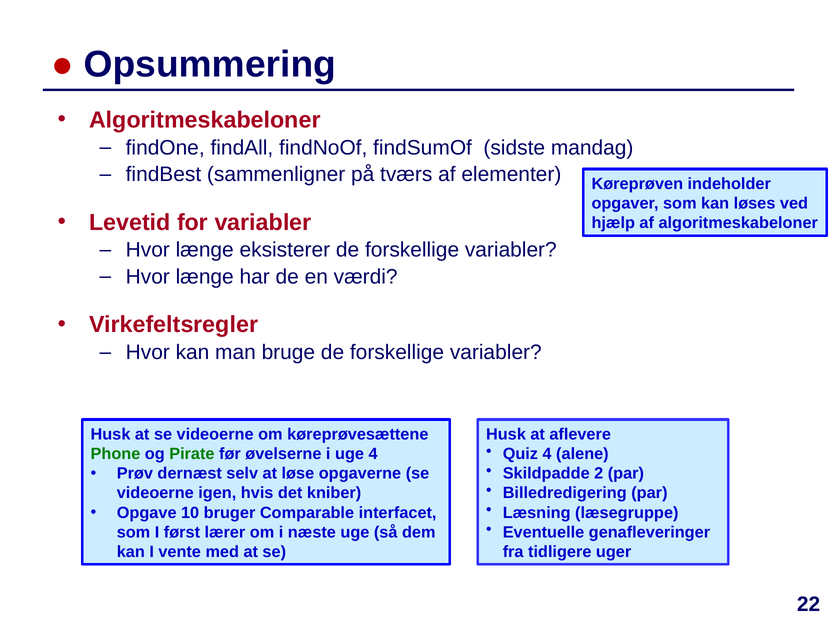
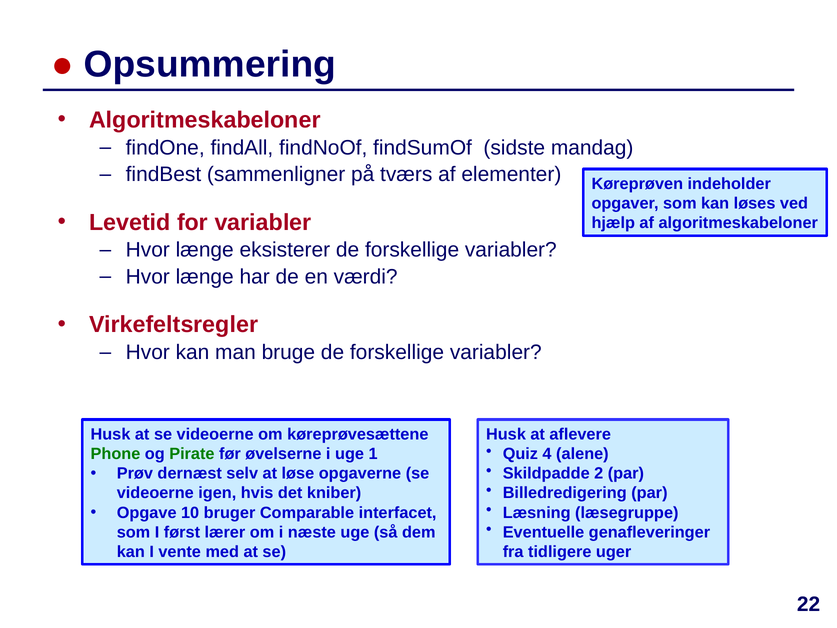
uge 4: 4 -> 1 (373, 454)
